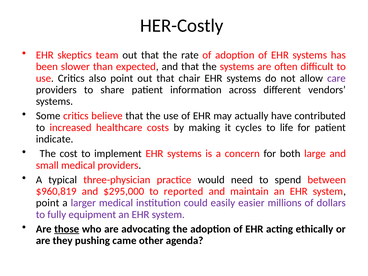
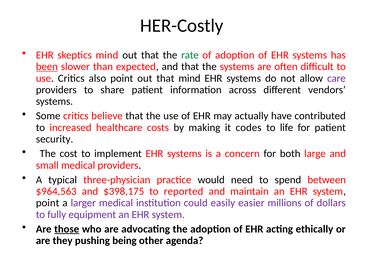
skeptics team: team -> mind (107, 55)
rate colour: black -> green (190, 55)
been underline: none -> present (47, 67)
that chair: chair -> mind (190, 78)
cycles: cycles -> codes (249, 128)
indicate: indicate -> security (55, 139)
$960,819: $960,819 -> $964,563 (56, 191)
$295,000: $295,000 -> $398,175 (124, 191)
came: came -> being (124, 241)
